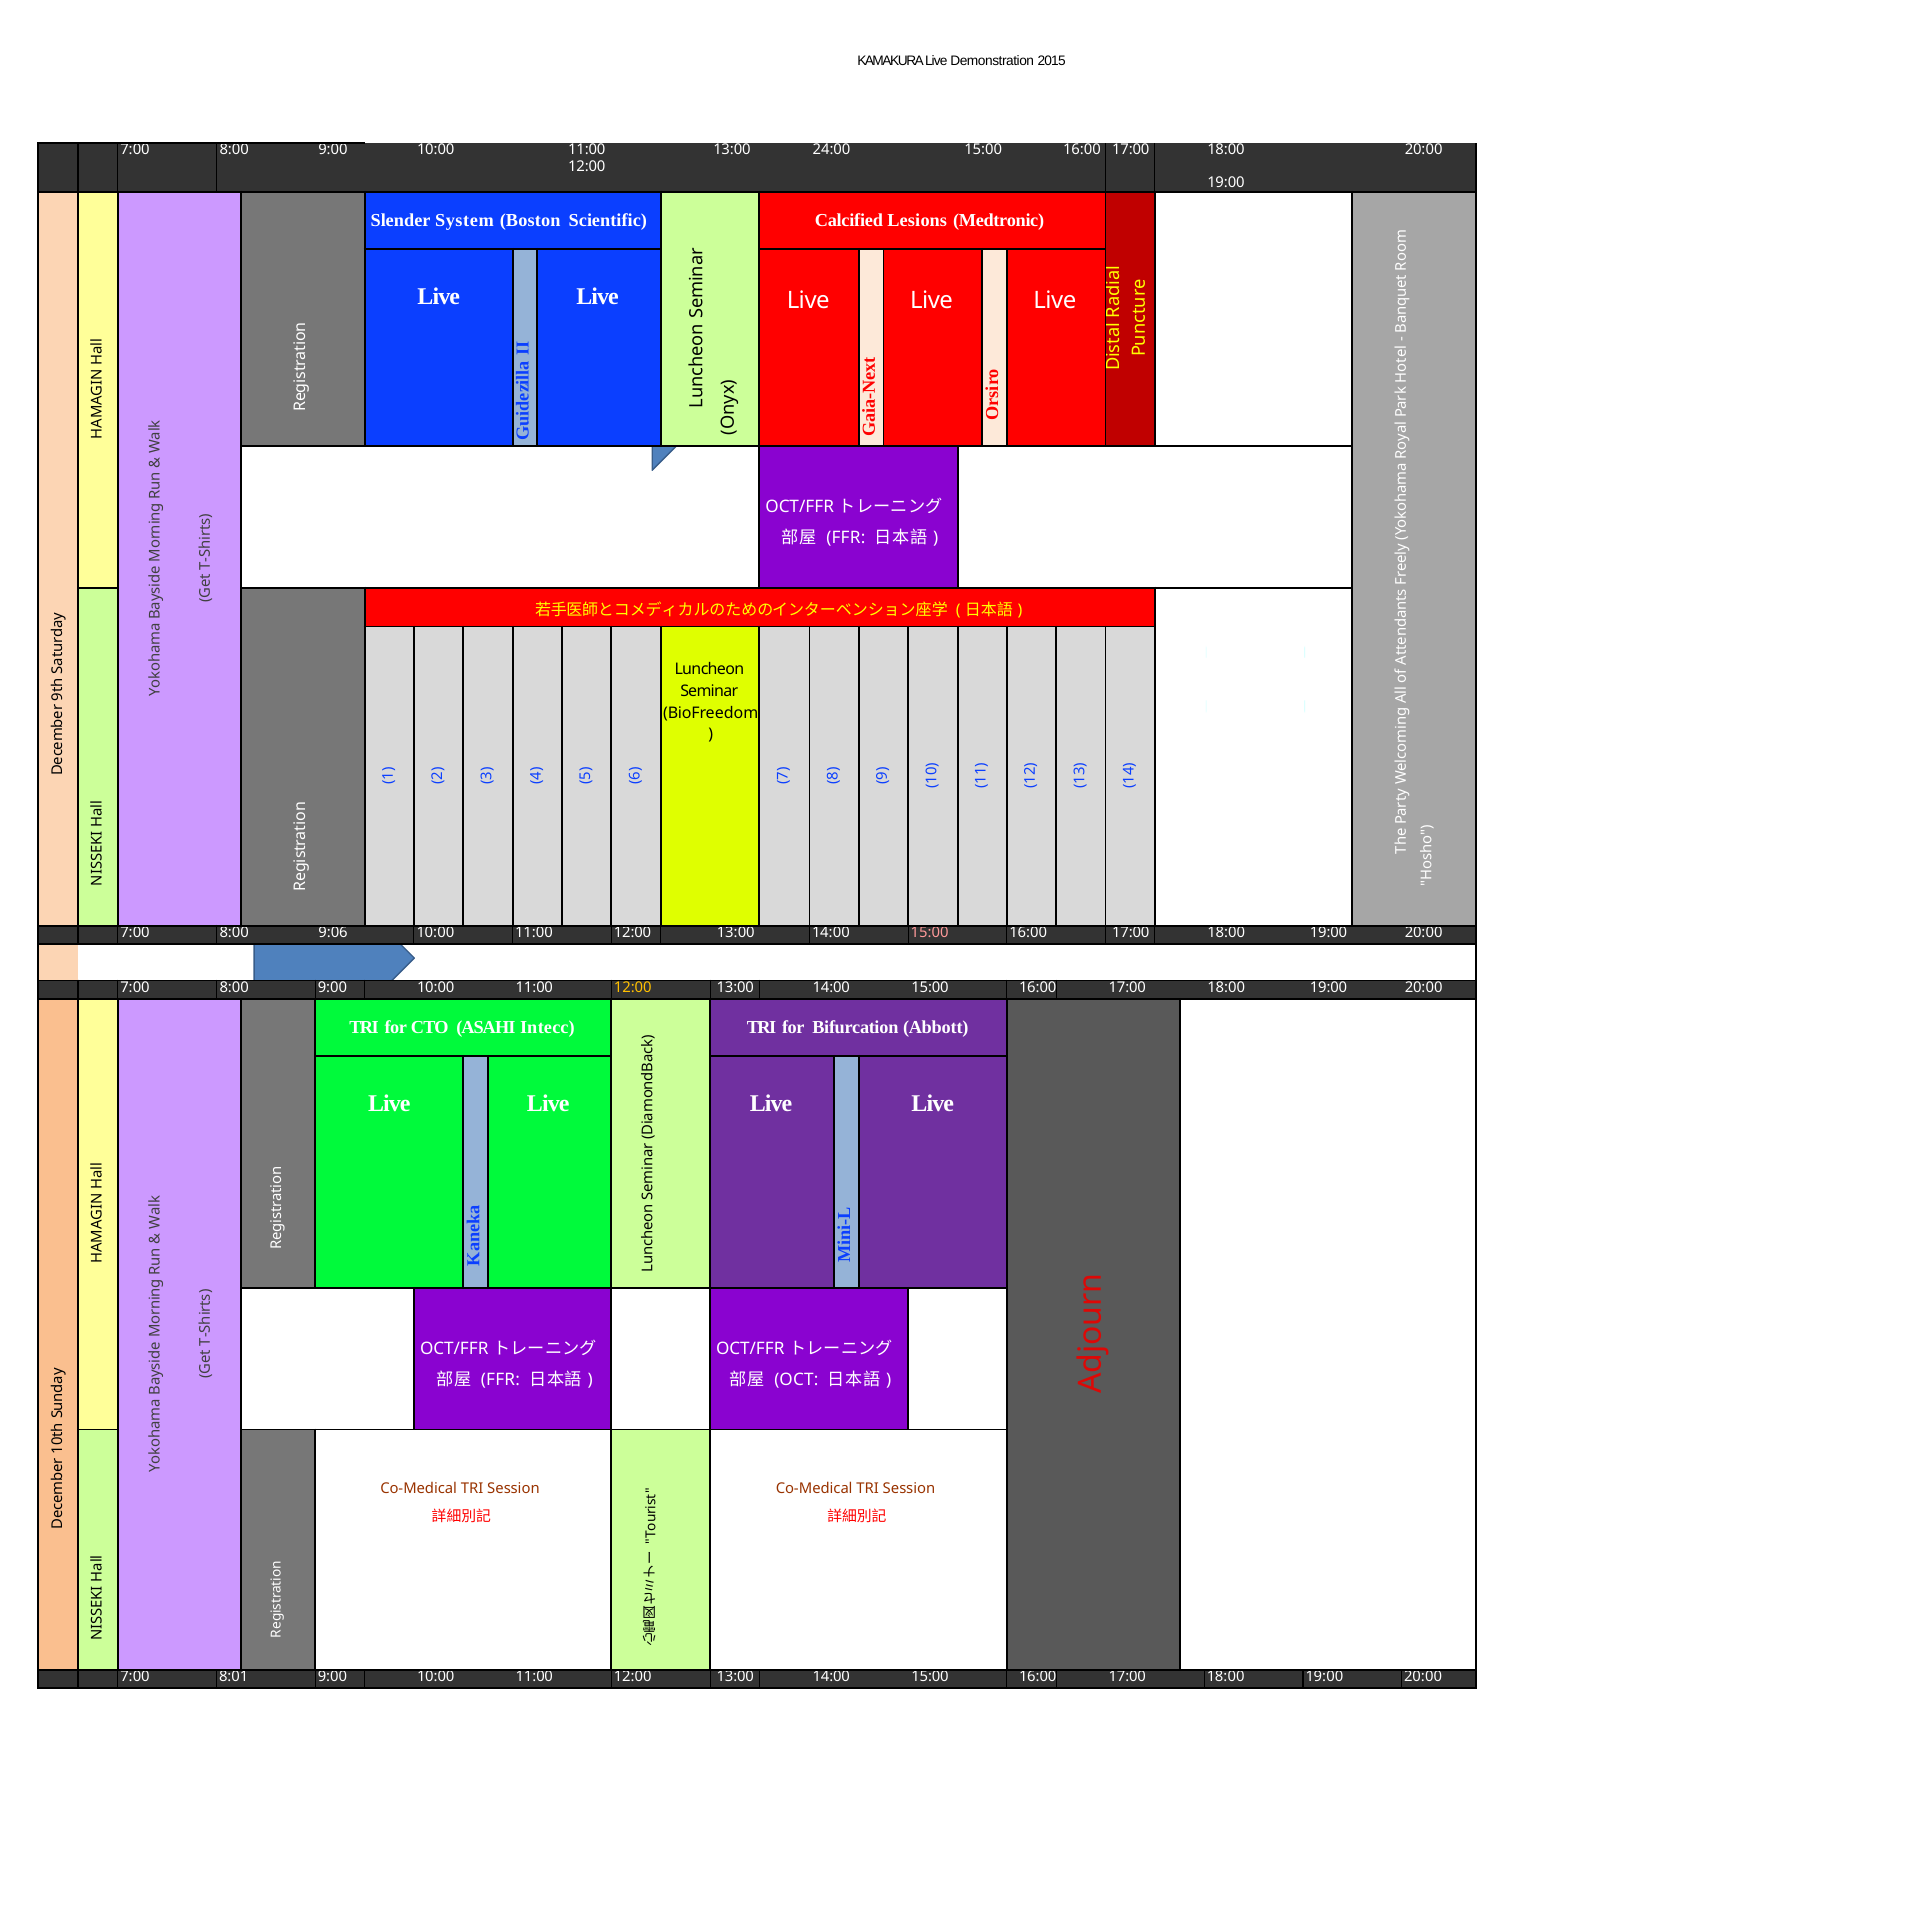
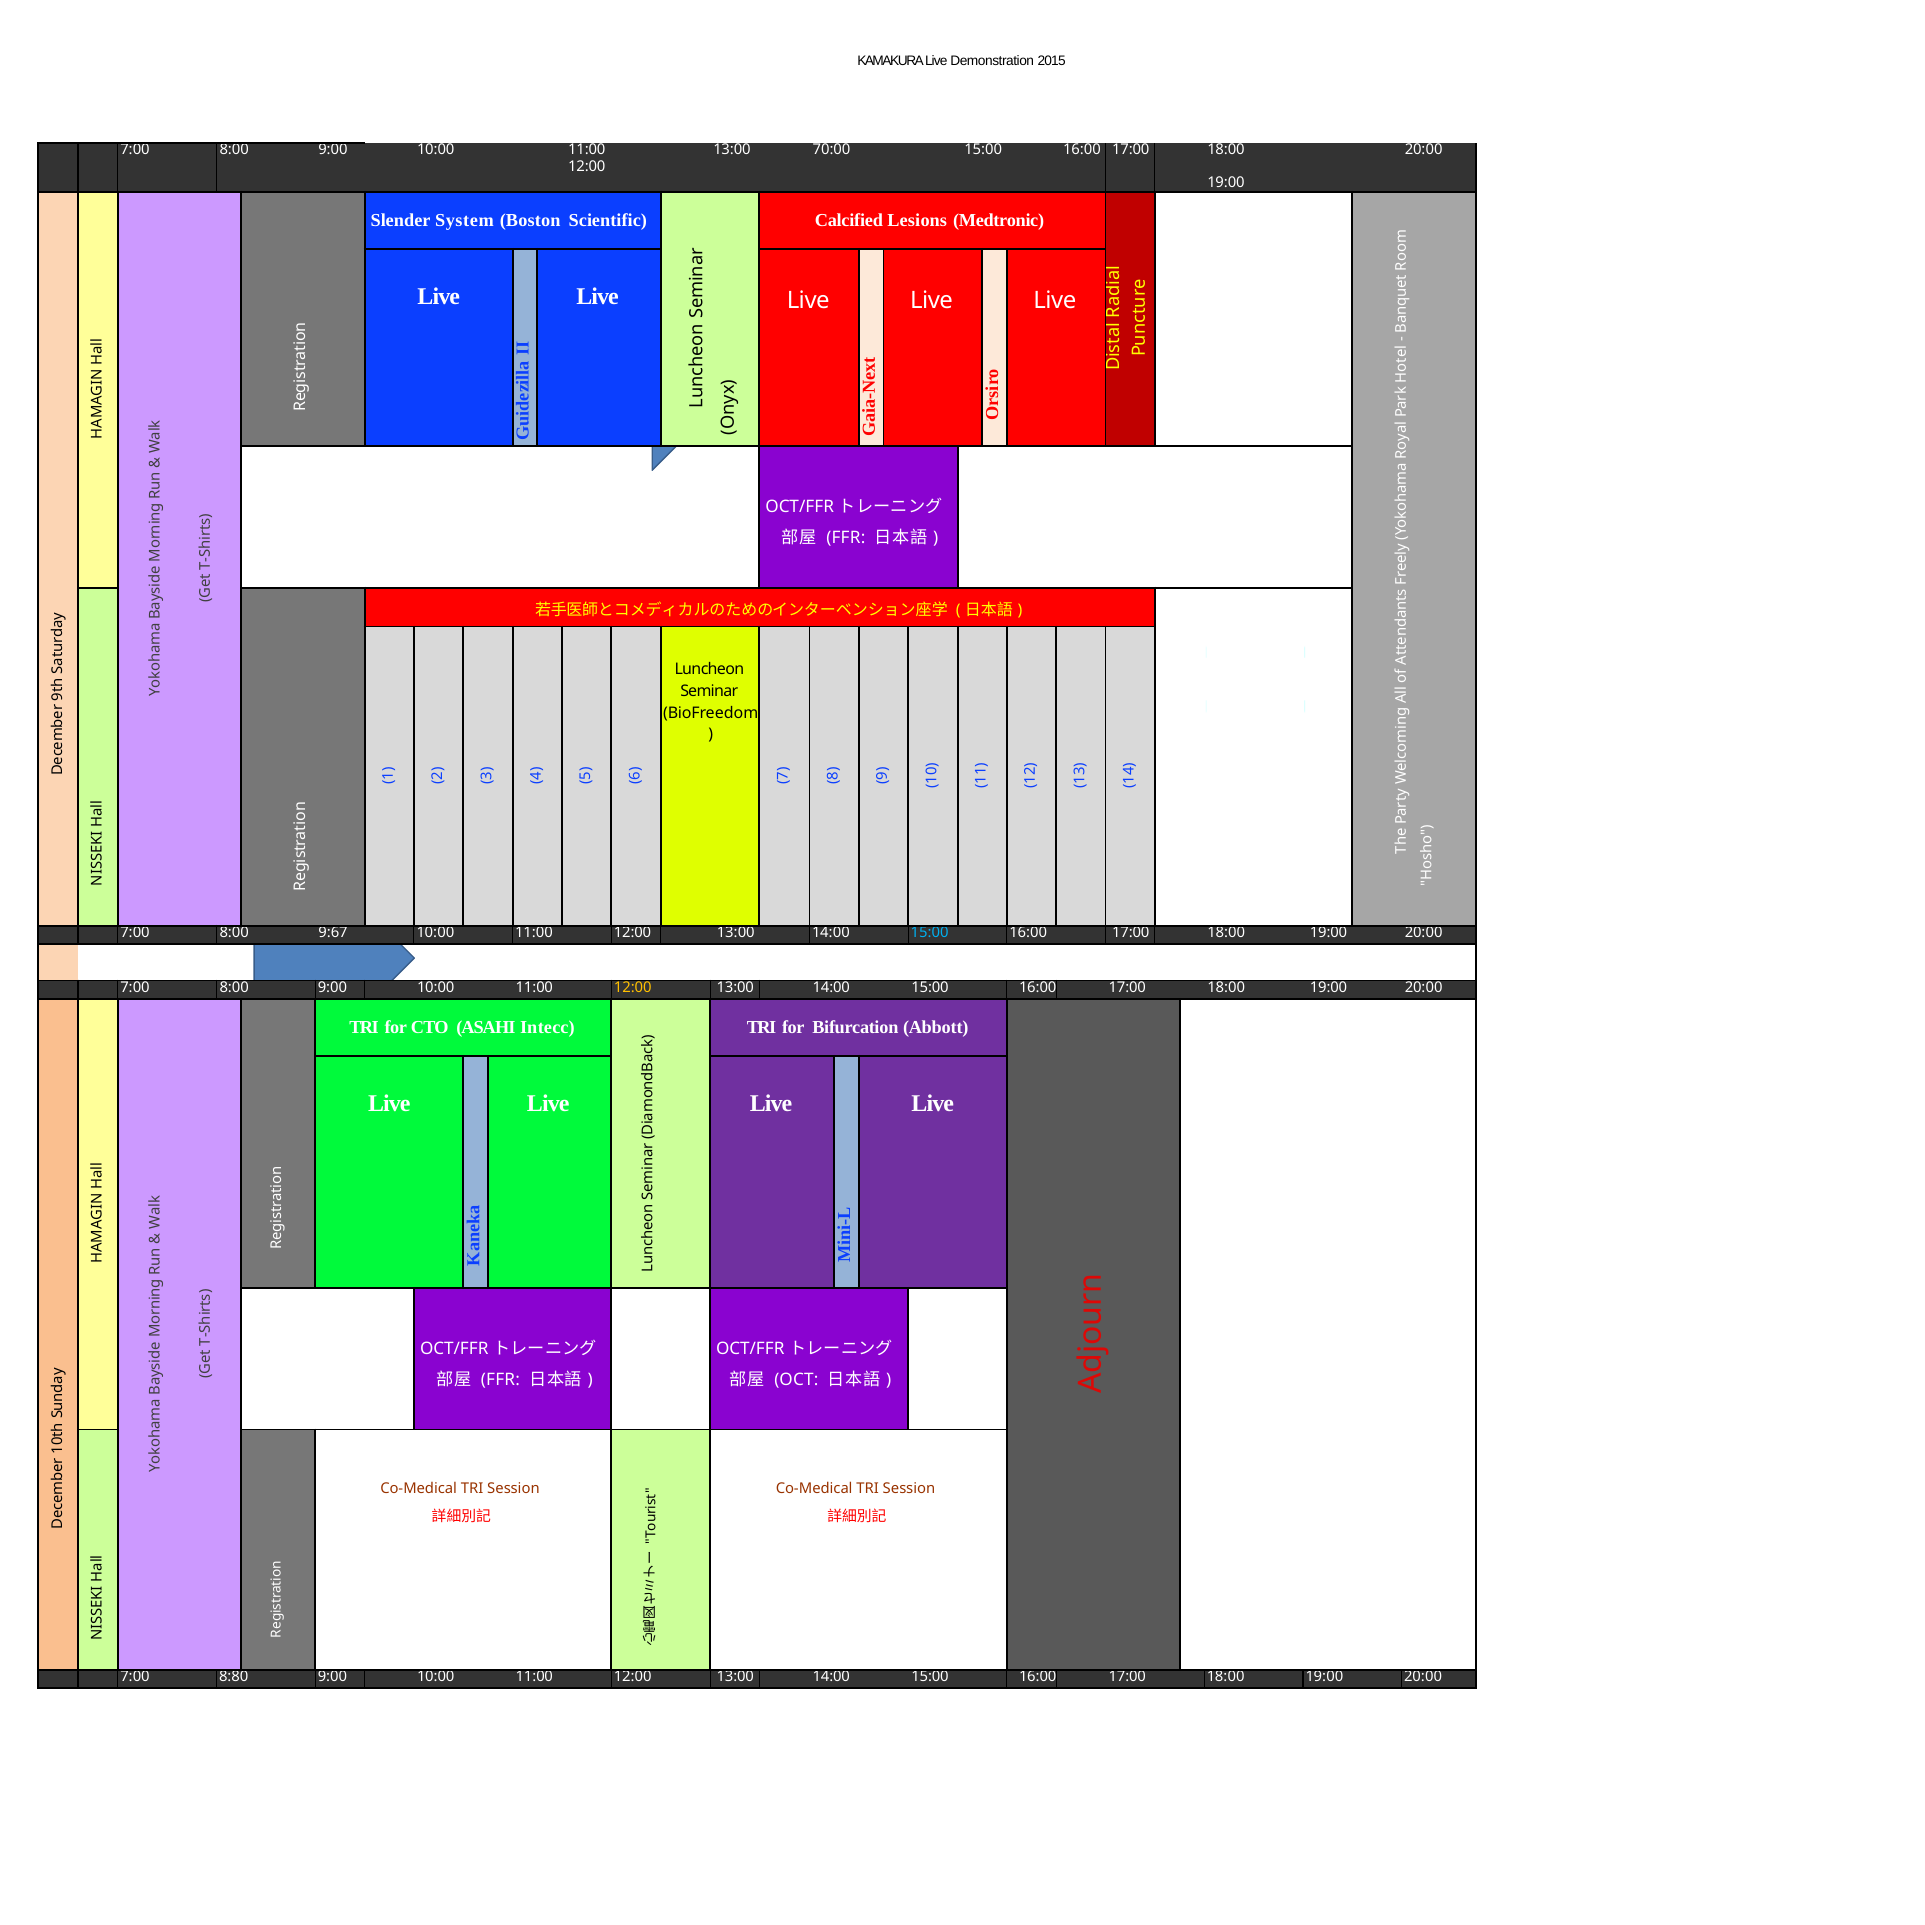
24:00: 24:00 -> 70:00 (832, 150)
9:06: 9:06 -> 9:67 (333, 932)
15:00 colour: pink -> light blue (930, 932)
8:01: 8:01 -> 8:80 (234, 1677)
